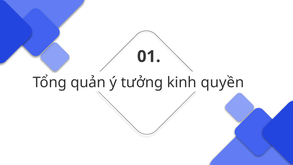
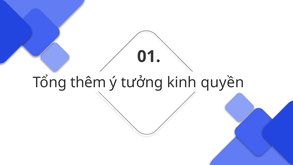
quản: quản -> thêm (88, 82)
